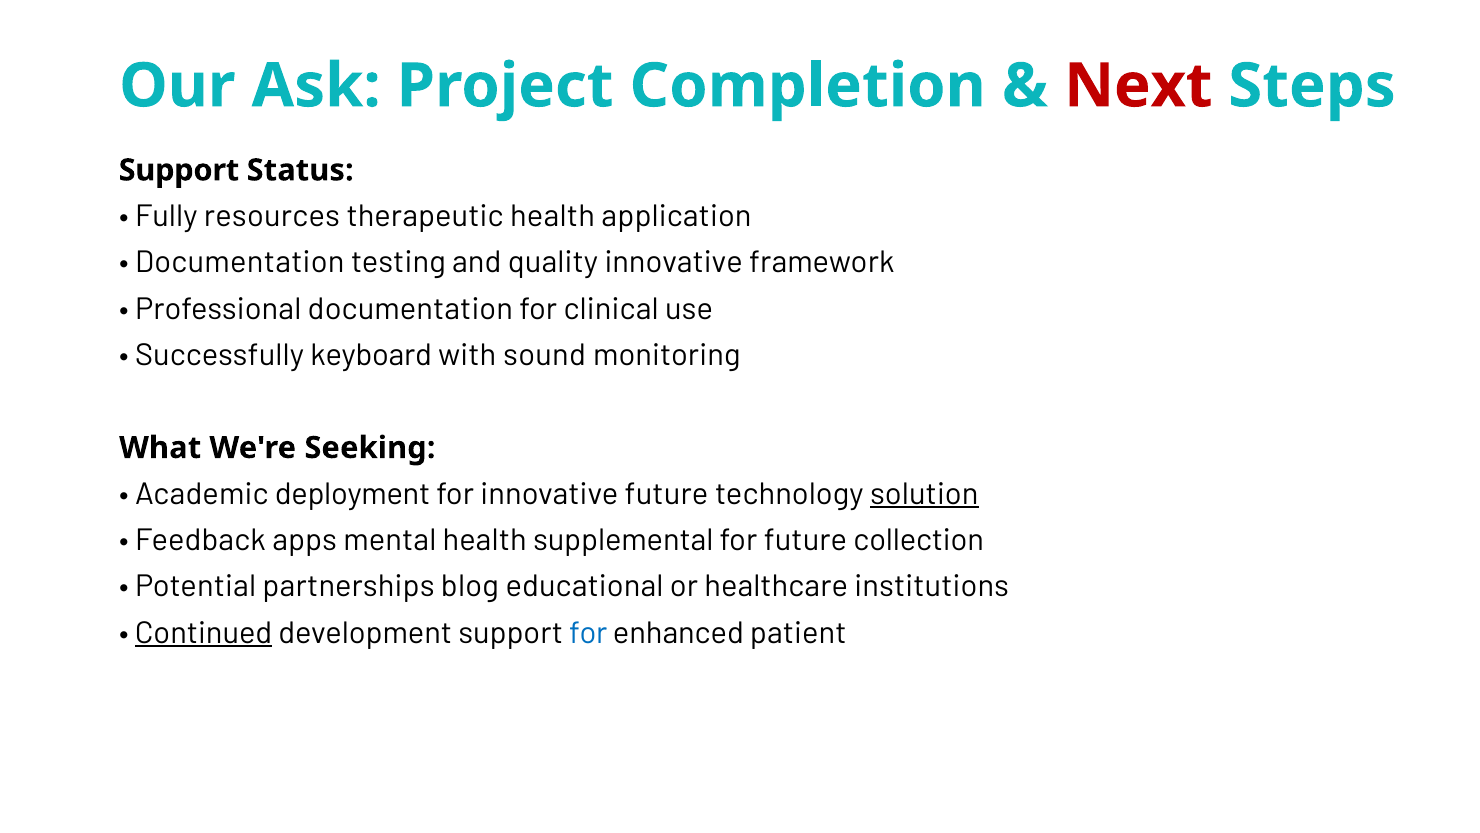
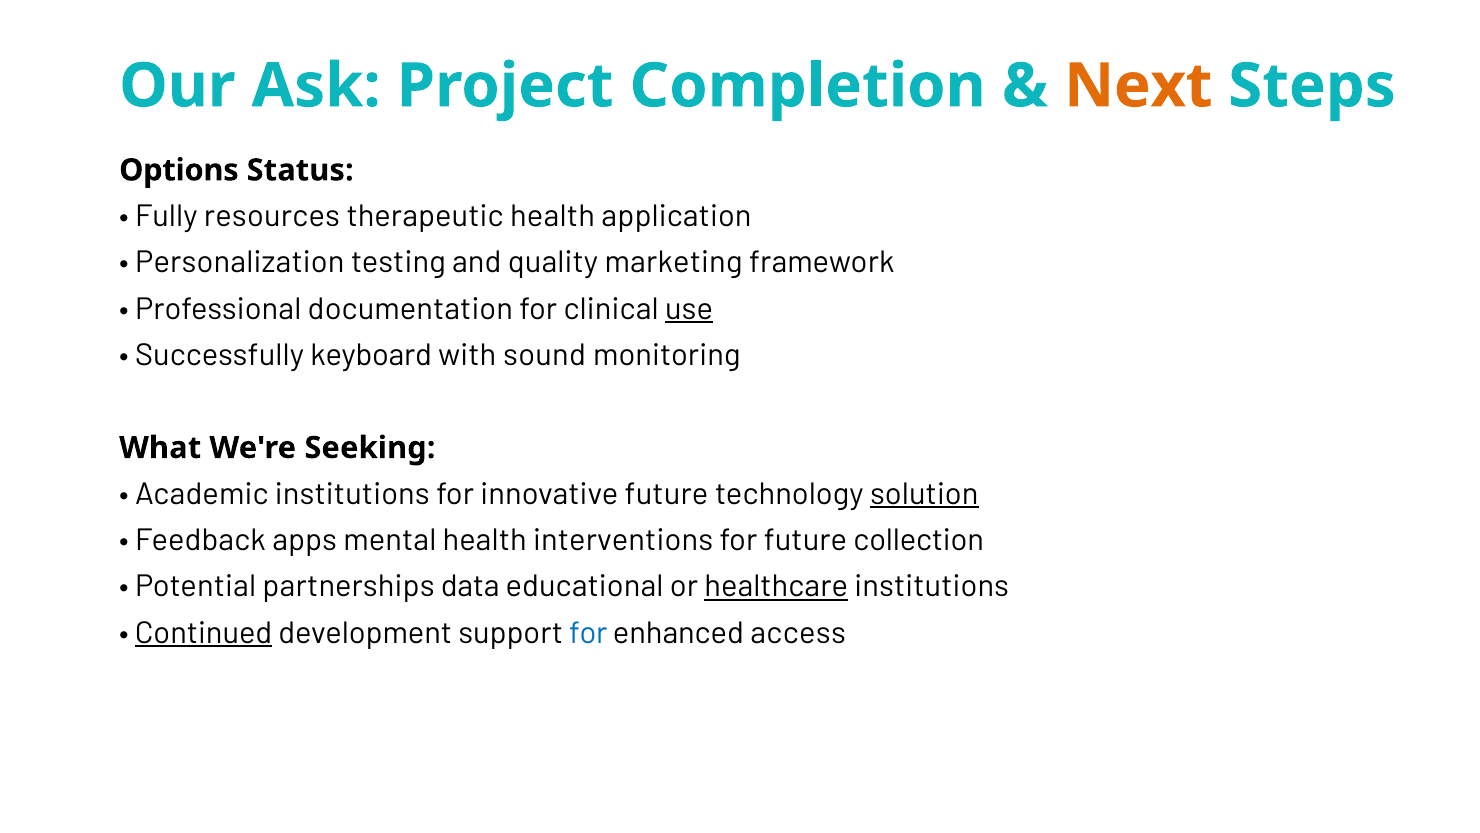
Next colour: red -> orange (1138, 86)
Support: Support -> Options (179, 170)
Documentation: Documentation -> Personalization (240, 263)
quality innovative: innovative -> marketing (674, 263)
use underline: none -> present (689, 309)
Academic deployment: deployment -> institutions (352, 494)
supplemental: supplemental -> interventions (623, 540)
blog: blog -> data (470, 586)
healthcare underline: none -> present (776, 586)
patient: patient -> access (798, 633)
